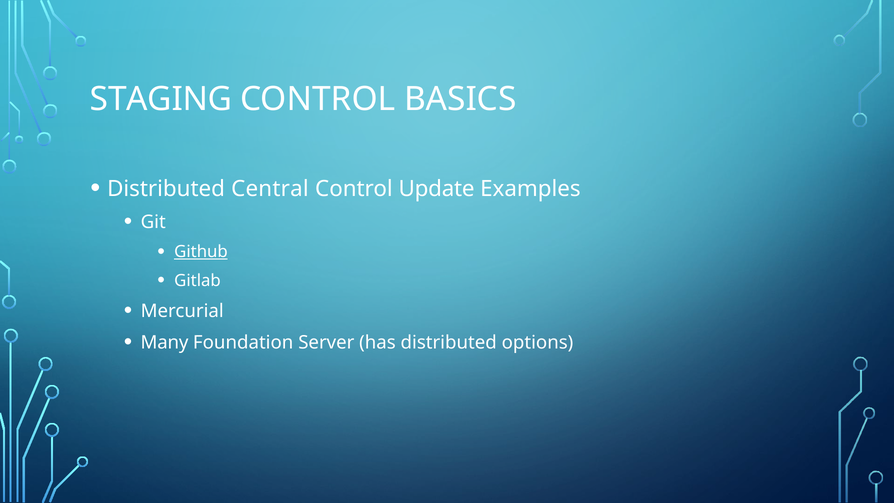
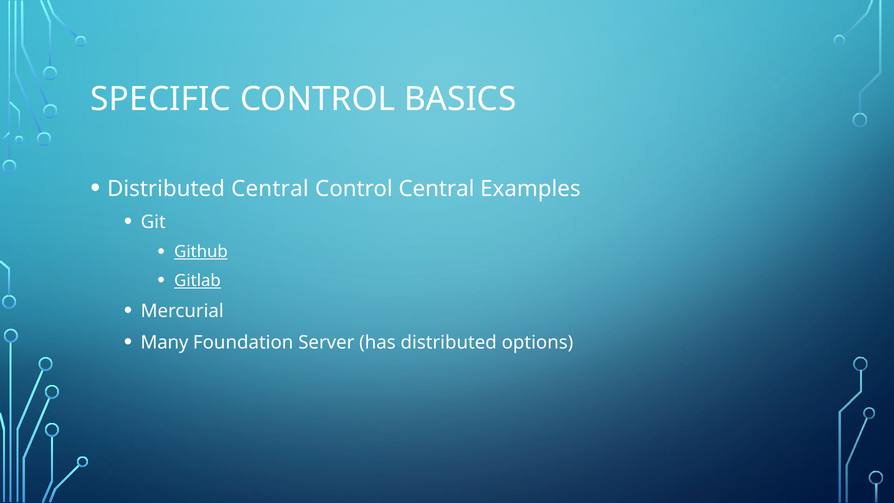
STAGING: STAGING -> SPECIFIC (161, 99)
Control Update: Update -> Central (436, 189)
Gitlab underline: none -> present (197, 281)
